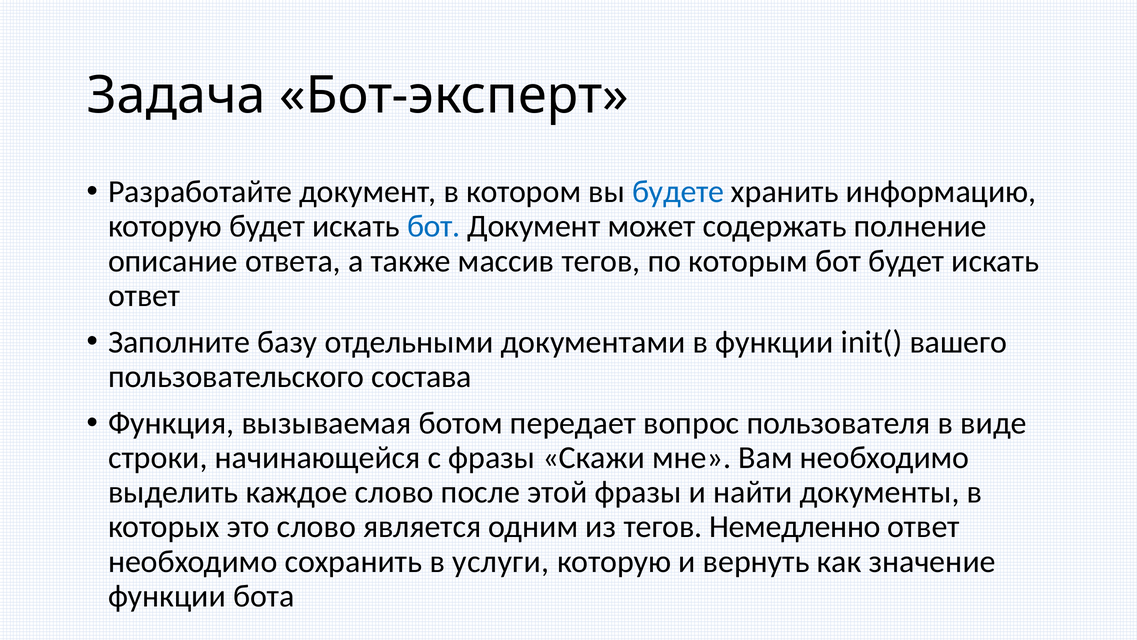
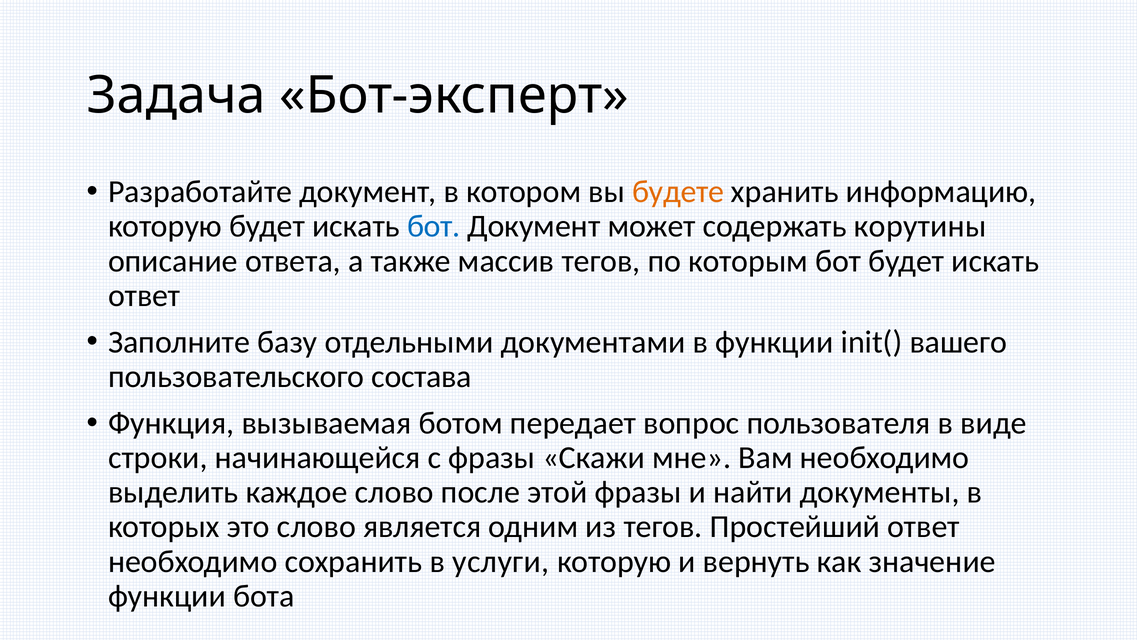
будете colour: blue -> orange (678, 192)
полнение: полнение -> корутины (920, 226)
Немедленно: Немедленно -> Простейший (795, 527)
